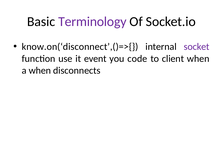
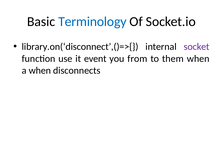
Terminology colour: purple -> blue (92, 22)
know.on(‘disconnect’,()=>{: know.on(‘disconnect’,()=>{ -> library.on(‘disconnect’,()=>{ (80, 47)
code: code -> from (137, 59)
client: client -> them (173, 59)
